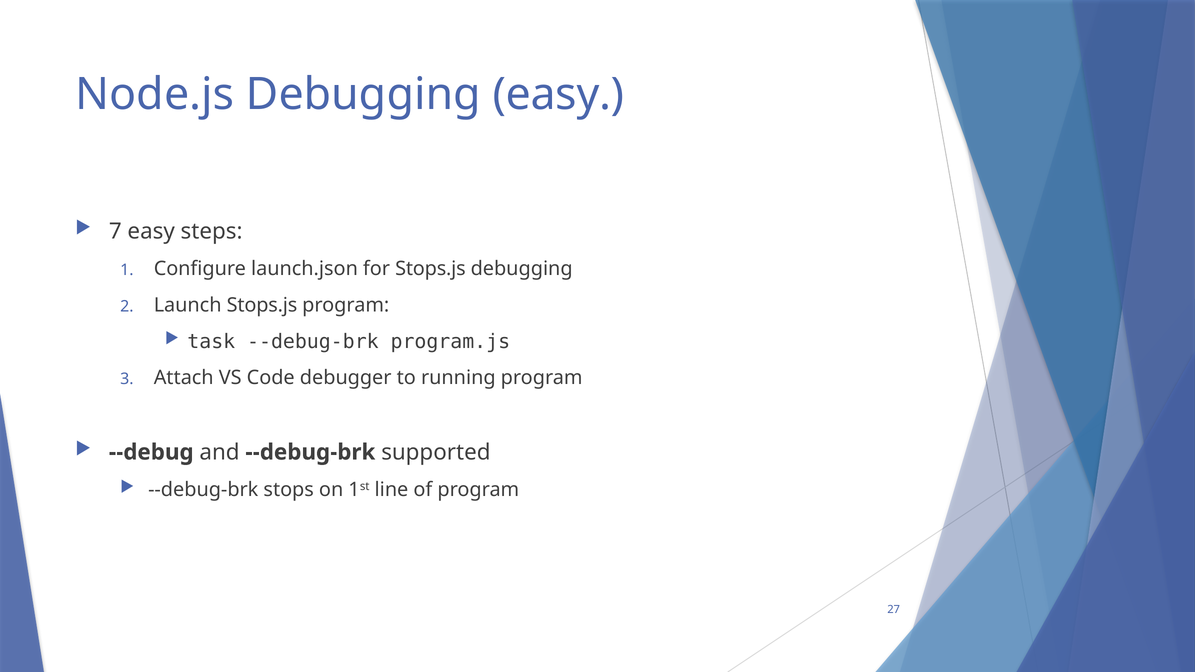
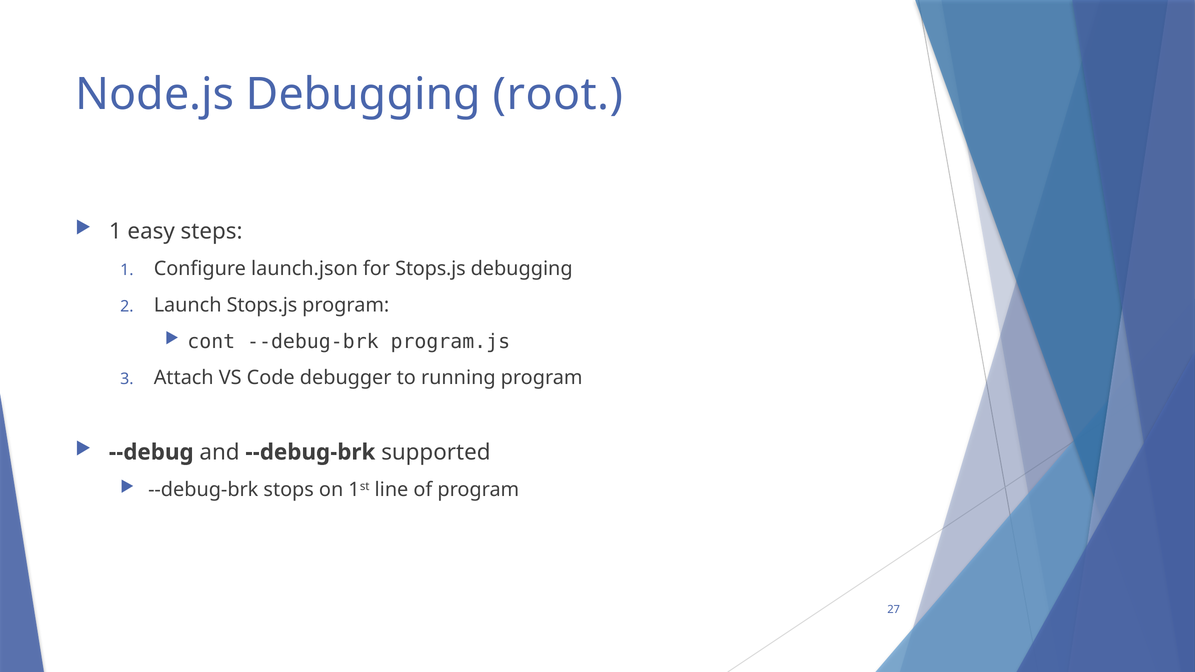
Debugging easy: easy -> root (558, 94)
7: 7 -> 1 (115, 231)
task: task -> cont (211, 342)
